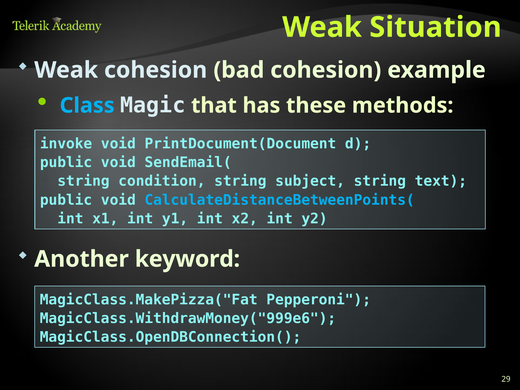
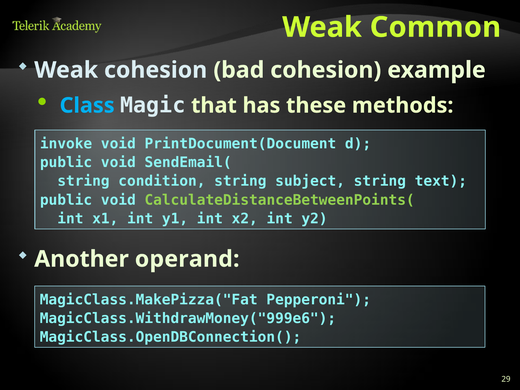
Situation: Situation -> Common (435, 27)
CalculateDistanceBetweenPoints( colour: light blue -> light green (280, 200)
keyword: keyword -> operand (187, 259)
